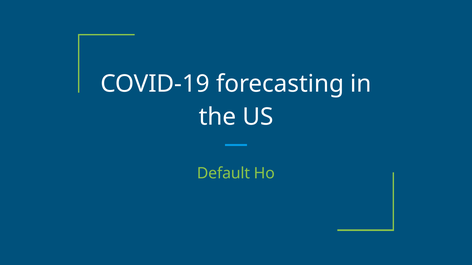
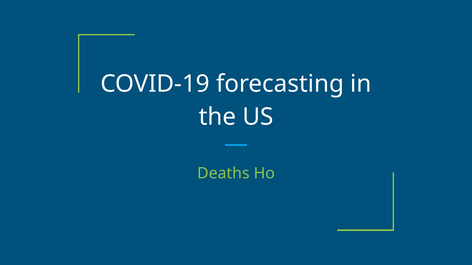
Default: Default -> Deaths (223, 174)
